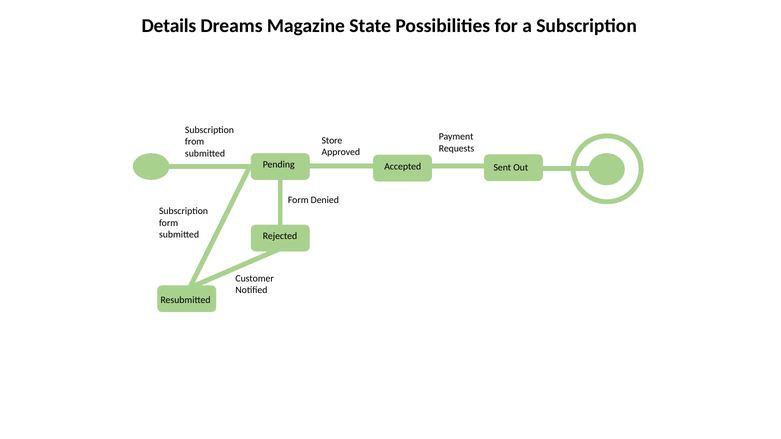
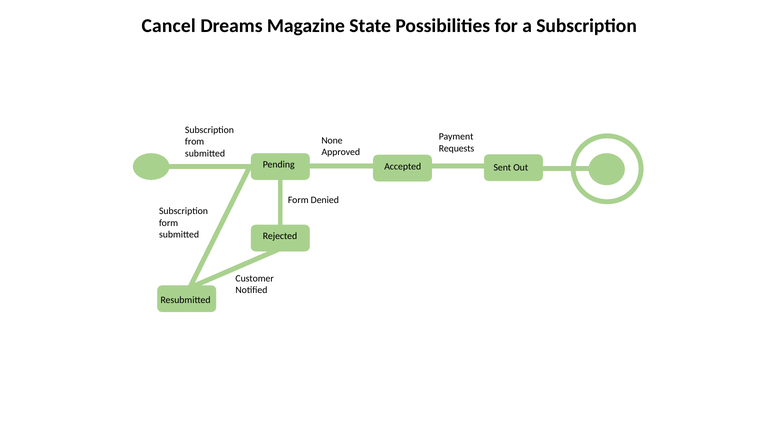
Details: Details -> Cancel (169, 26)
Store: Store -> None (332, 140)
